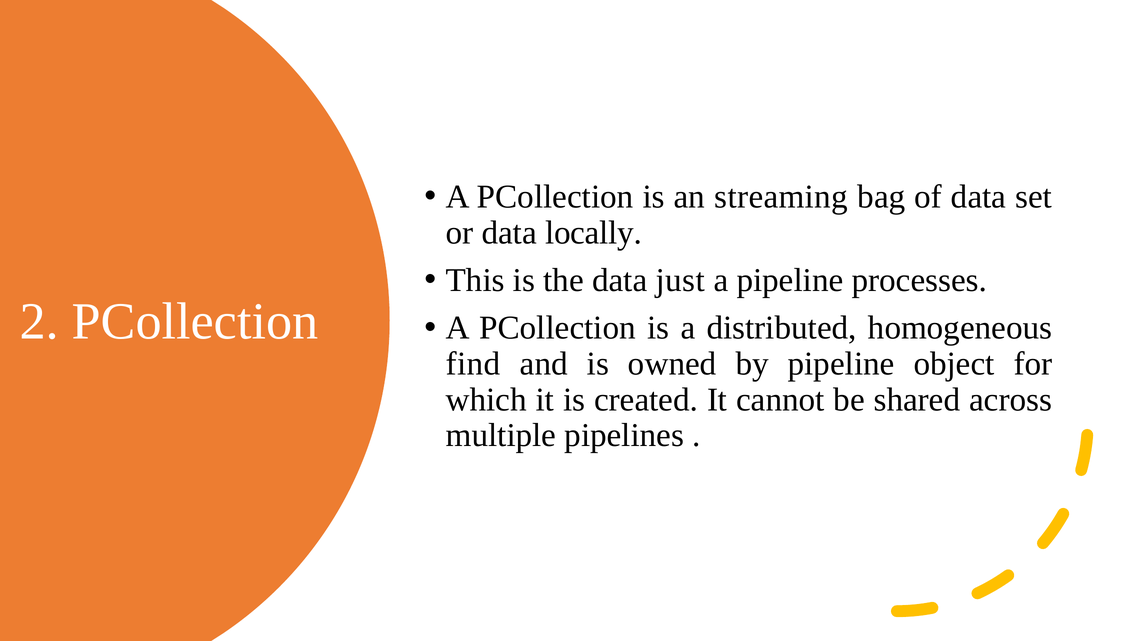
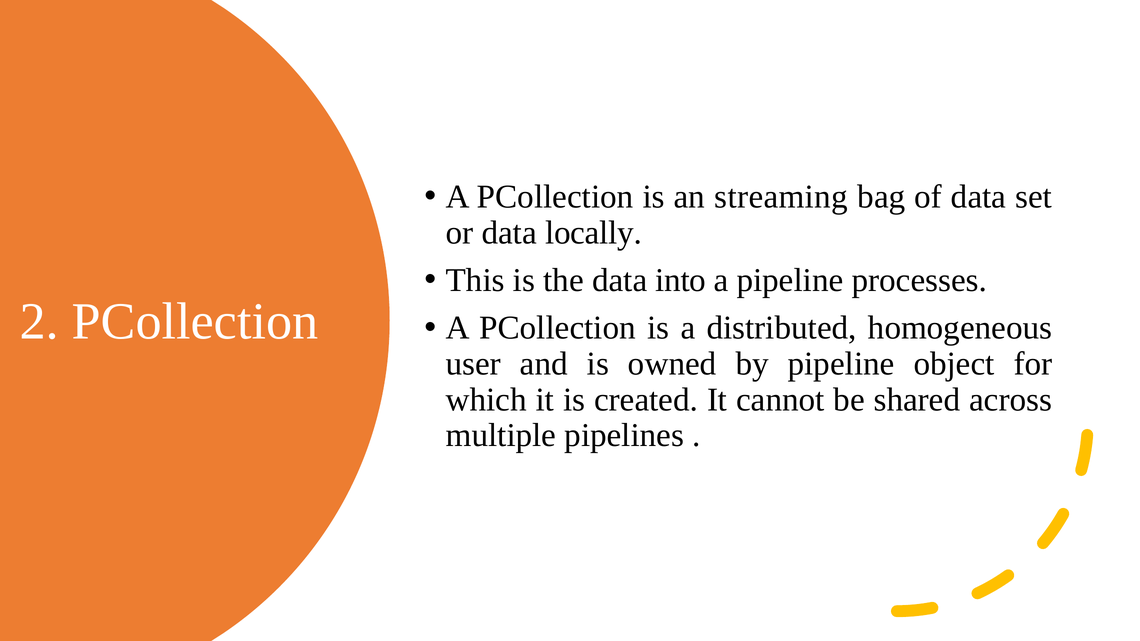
just: just -> into (681, 280)
find: find -> user (473, 364)
